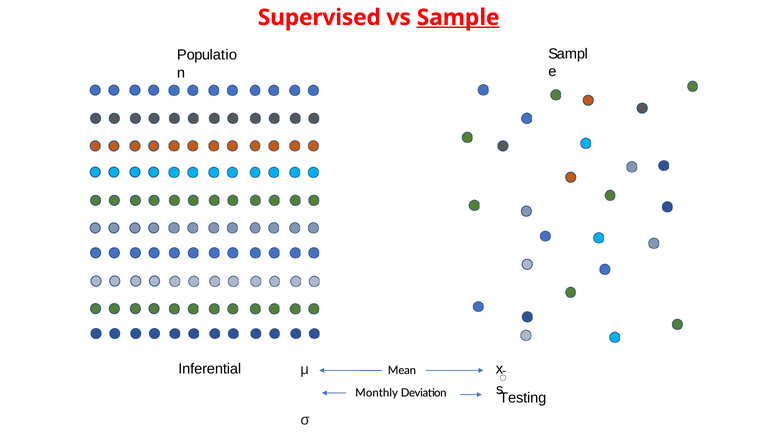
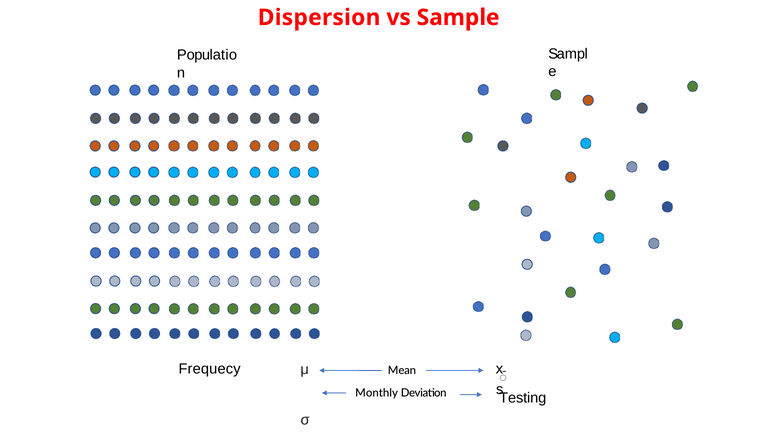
Supervised: Supervised -> Dispersion (319, 18)
Sample underline: present -> none (458, 18)
Inferential: Inferential -> Frequecy (210, 369)
